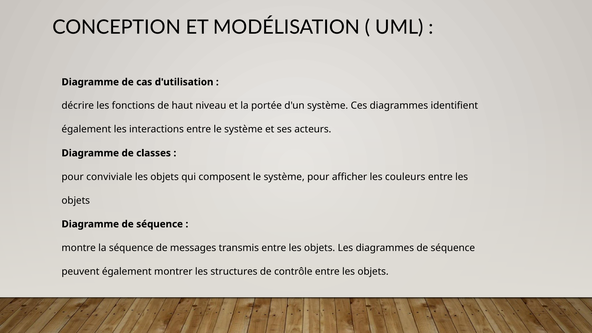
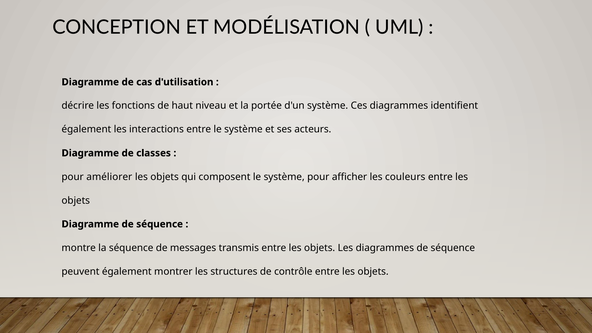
conviviale: conviviale -> améliorer (109, 177)
